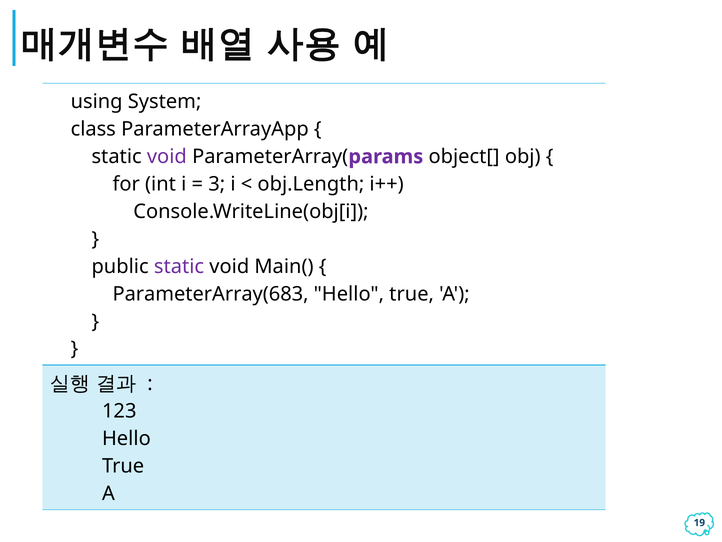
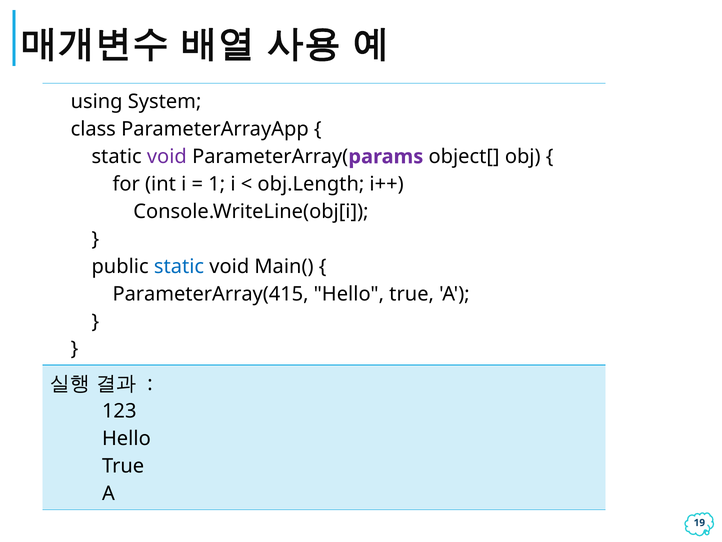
3: 3 -> 1 (217, 184)
static colour: purple -> blue (179, 266)
ParameterArray(683: ParameterArray(683 -> ParameterArray(415 (211, 294)
